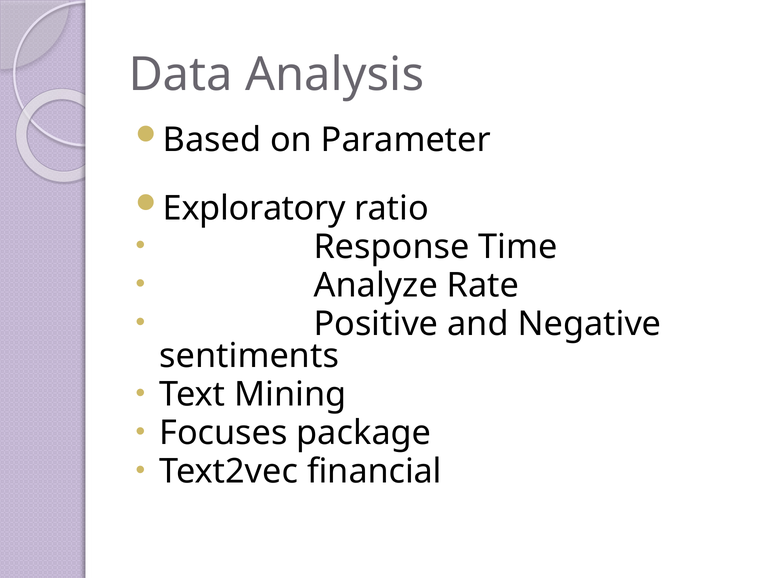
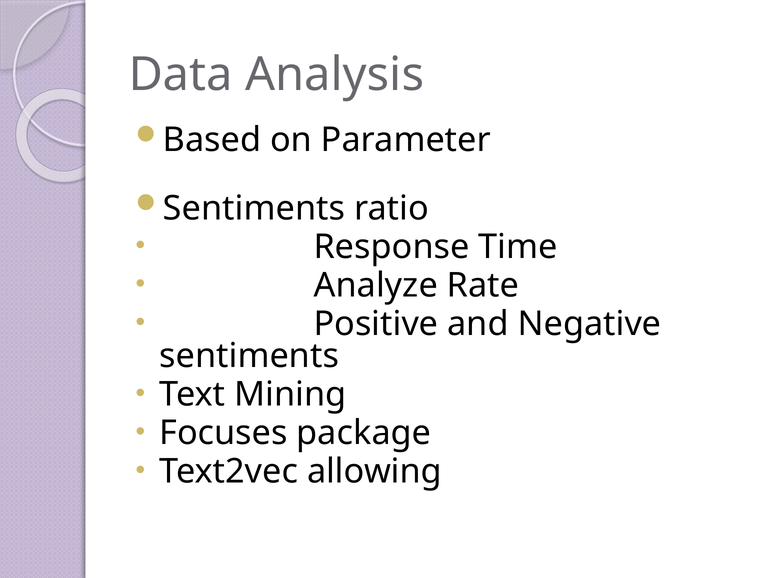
Exploratory: Exploratory -> Sentiments (254, 208)
financial: financial -> allowing (374, 472)
